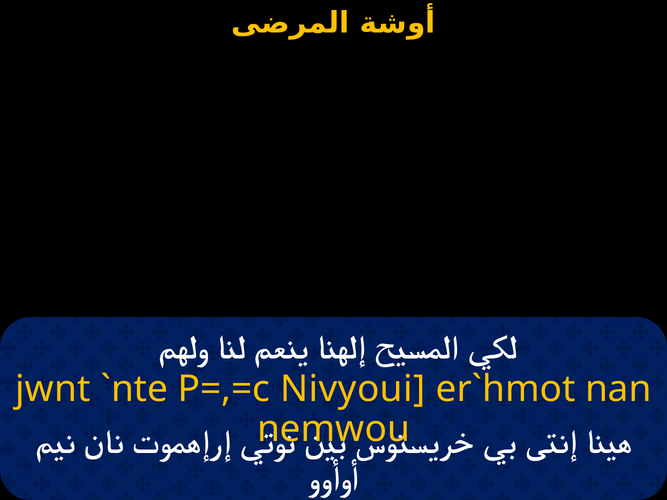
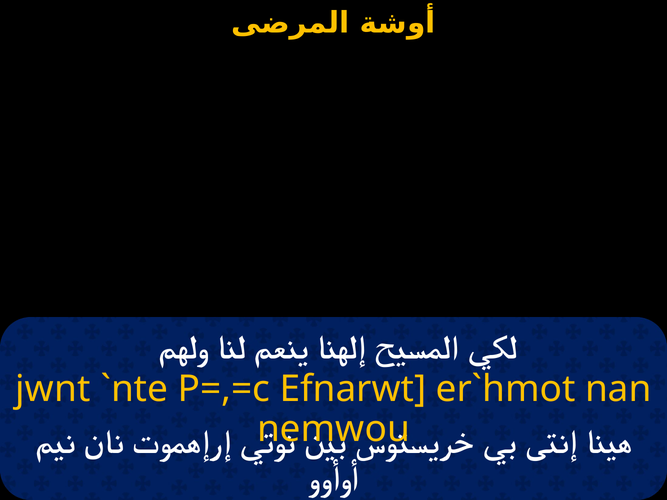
Nivyoui: Nivyoui -> Efnarwt (353, 389)
